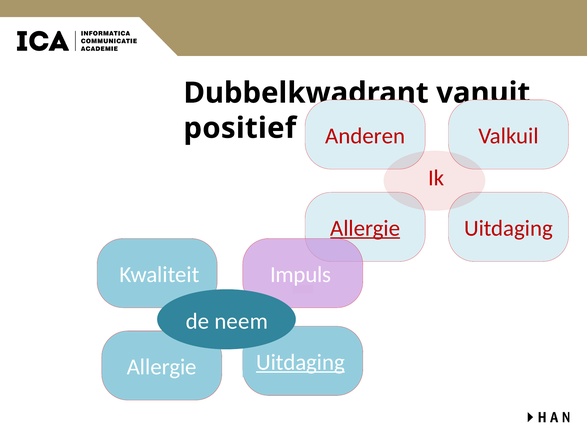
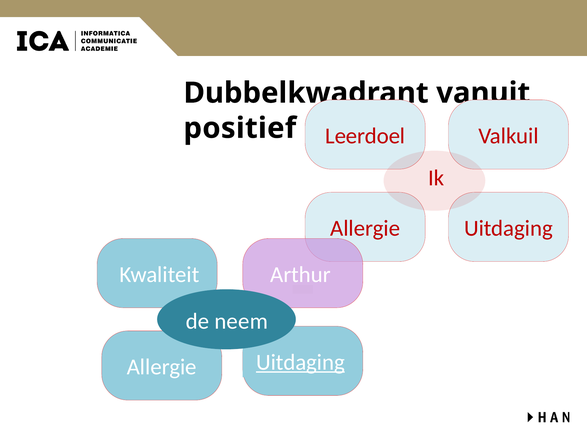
Anderen: Anderen -> Leerdoel (365, 136)
Allergie underline: present -> none (365, 228)
Impuls: Impuls -> Arthur (300, 275)
